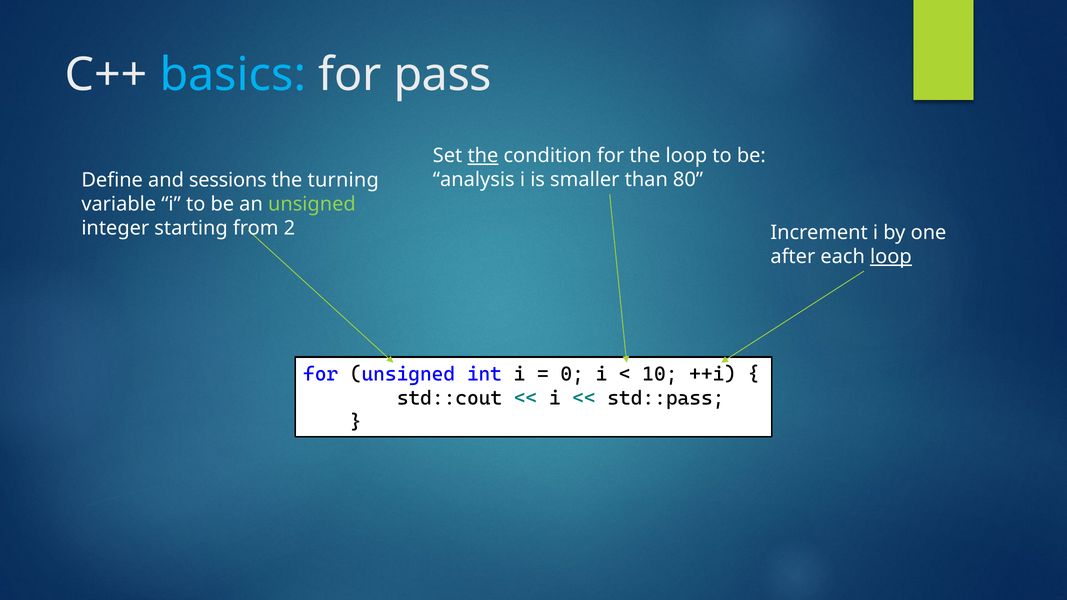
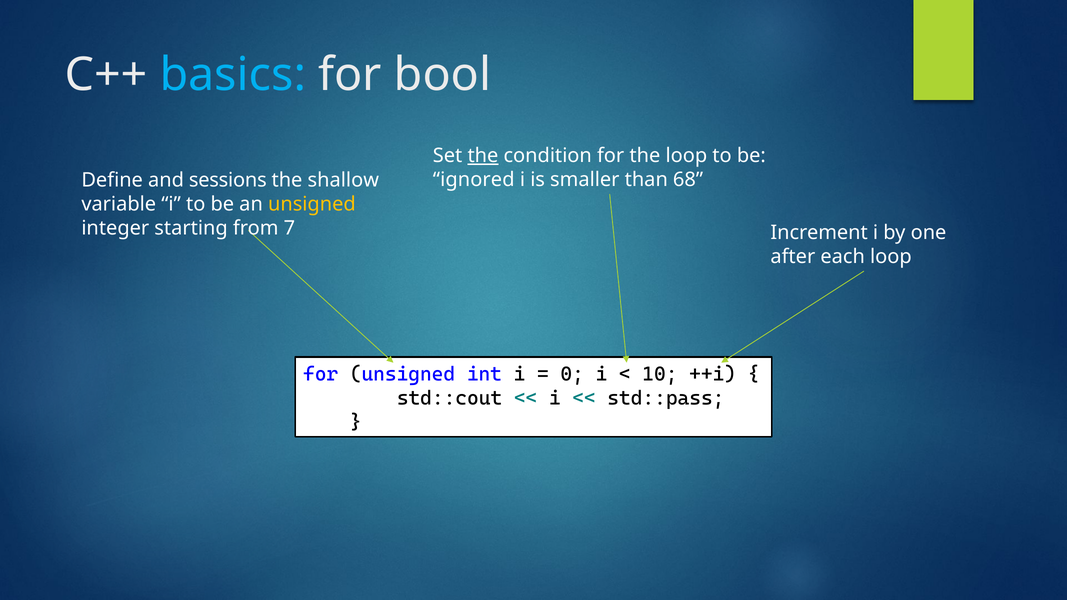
pass: pass -> bool (442, 75)
analysis: analysis -> ignored (474, 180)
80: 80 -> 68 (688, 180)
turning: turning -> shallow (343, 180)
unsigned colour: light green -> yellow (312, 204)
2: 2 -> 7 (289, 228)
loop underline: present -> none (891, 257)
